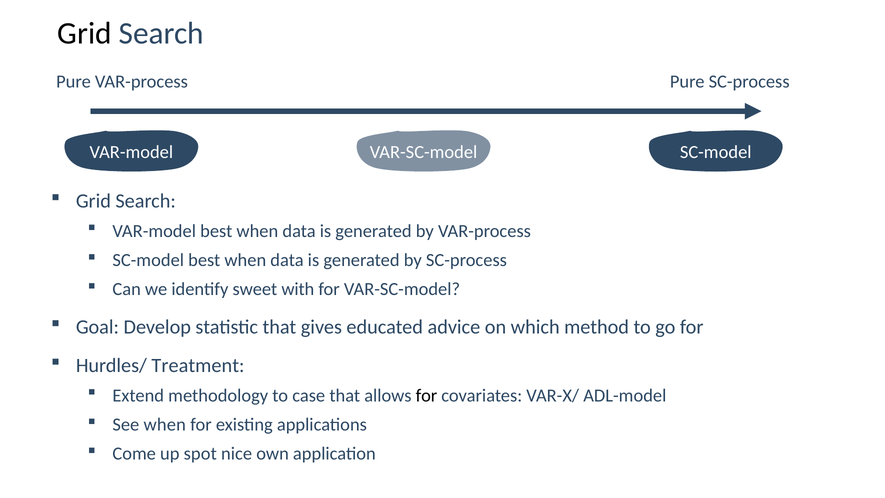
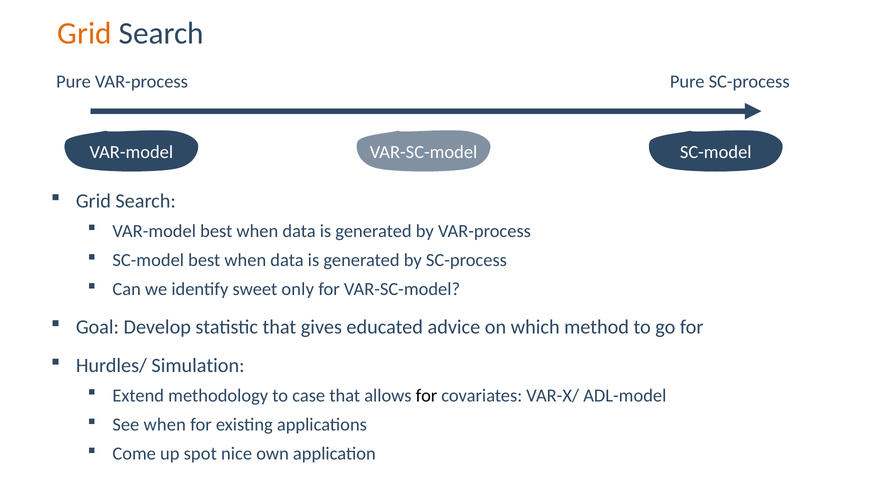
Grid colour: black -> orange (85, 34)
with: with -> only (298, 289)
Treatment: Treatment -> Simulation (198, 365)
